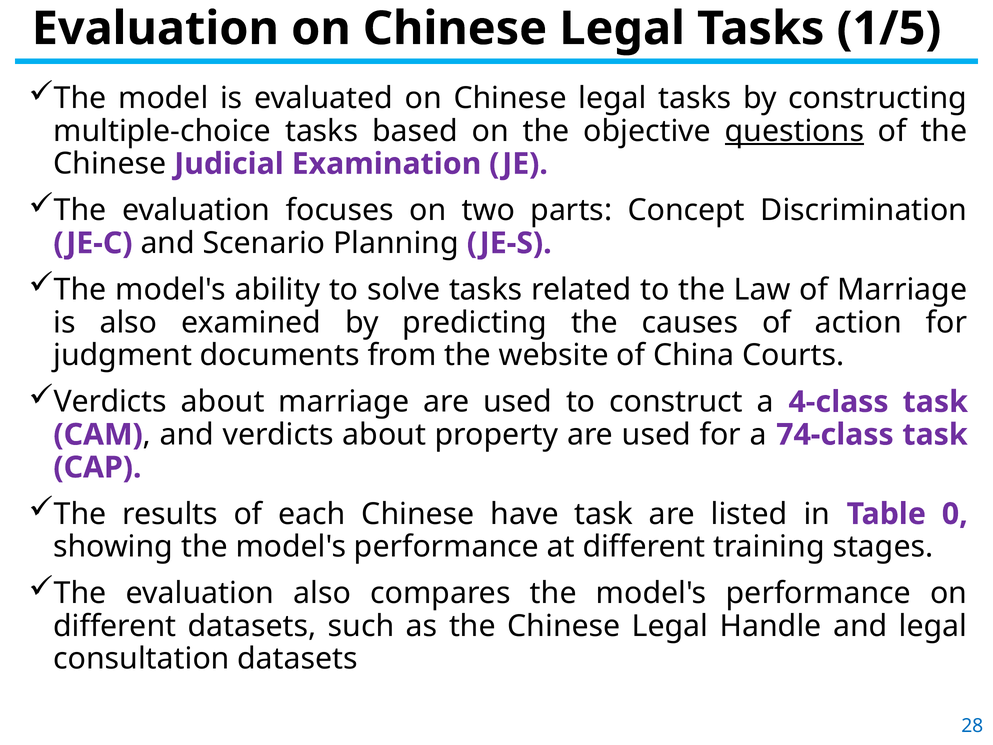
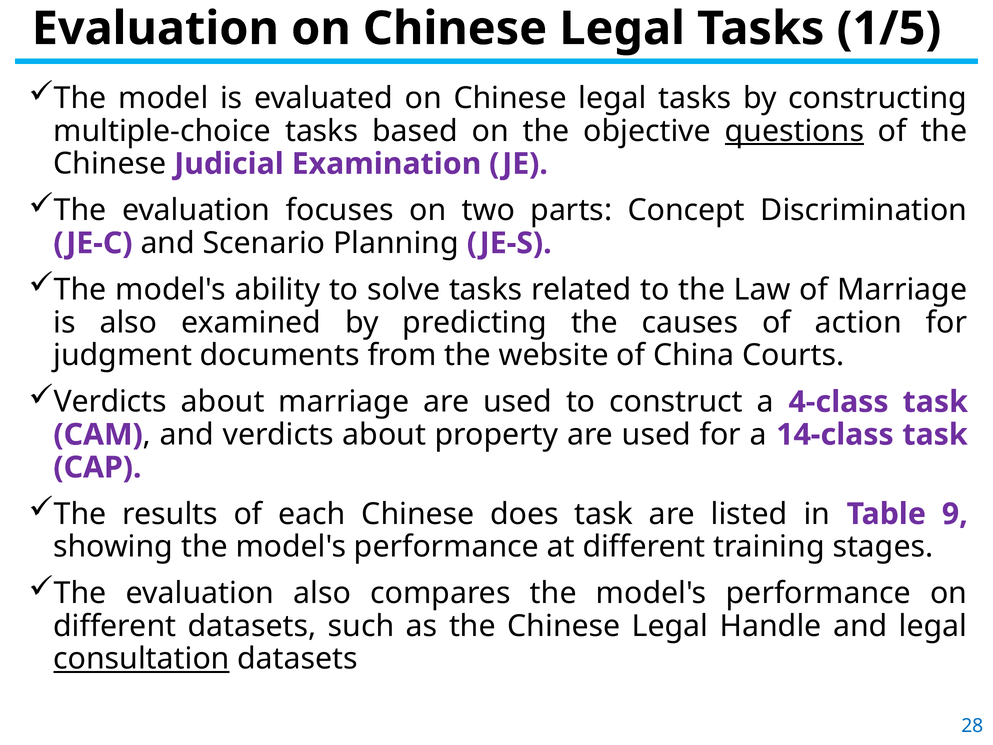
74-class: 74-class -> 14-class (835, 435)
have: have -> does (525, 514)
0: 0 -> 9 (955, 514)
consultation underline: none -> present (141, 659)
